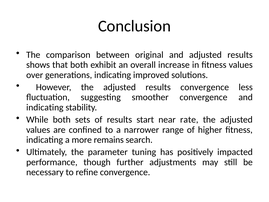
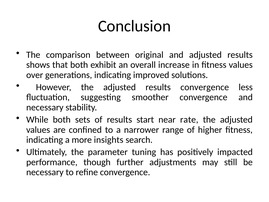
indicating: indicating -> necessary (45, 107)
remains: remains -> insights (109, 140)
